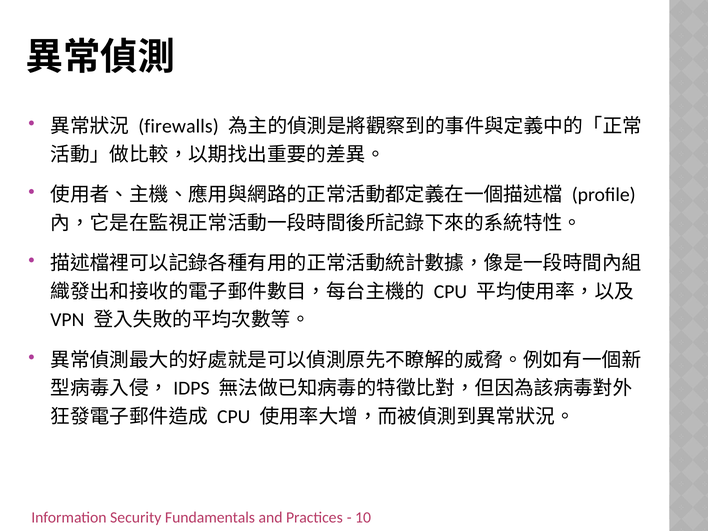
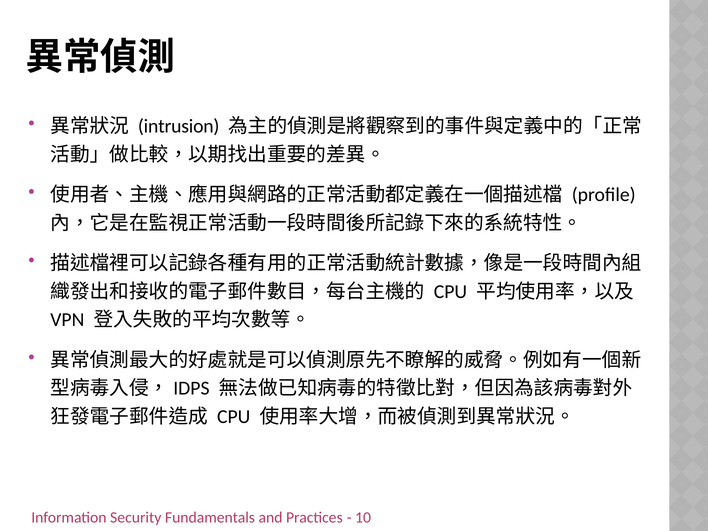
firewalls: firewalls -> intrusion (179, 126)
